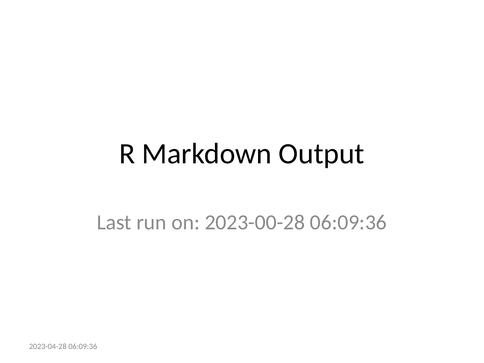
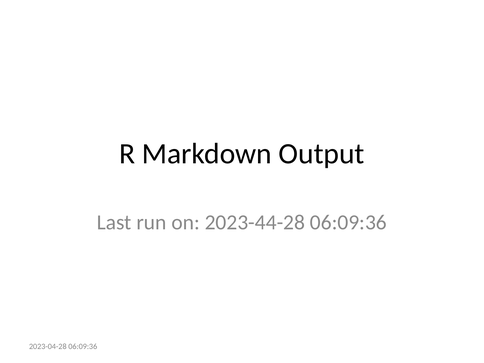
2023-00-28: 2023-00-28 -> 2023-44-28 (255, 223)
